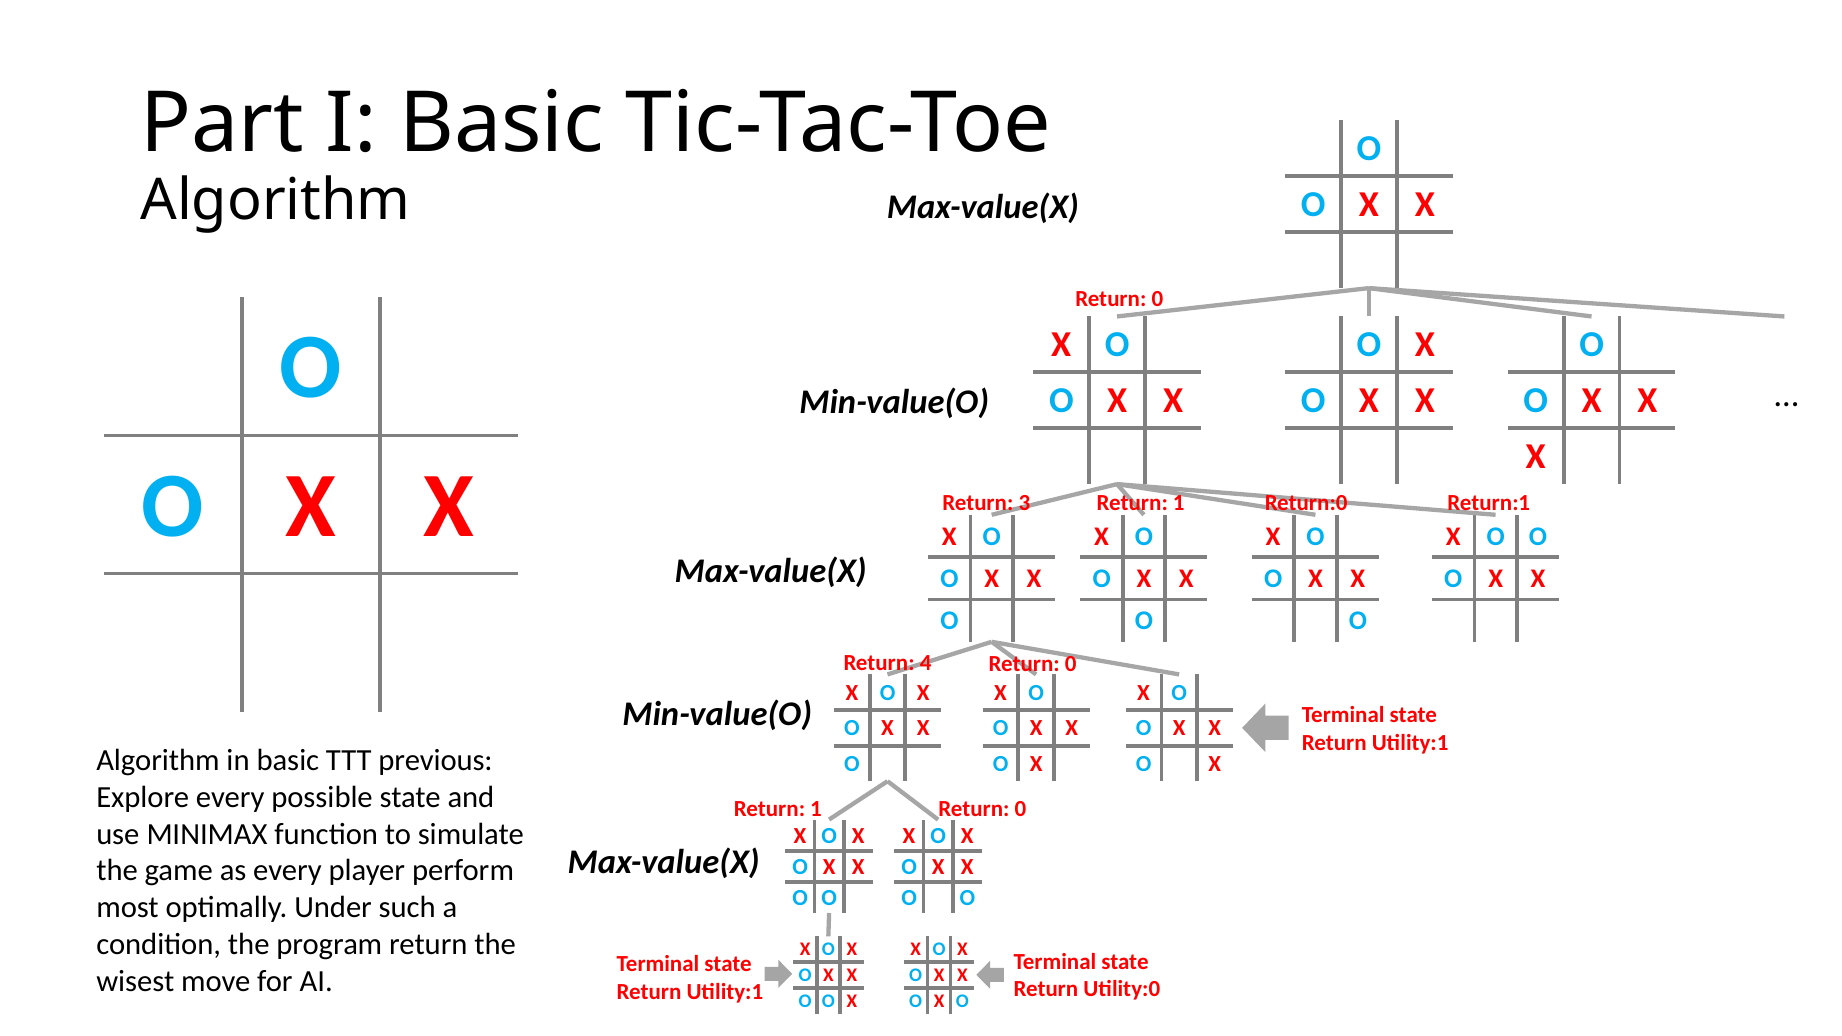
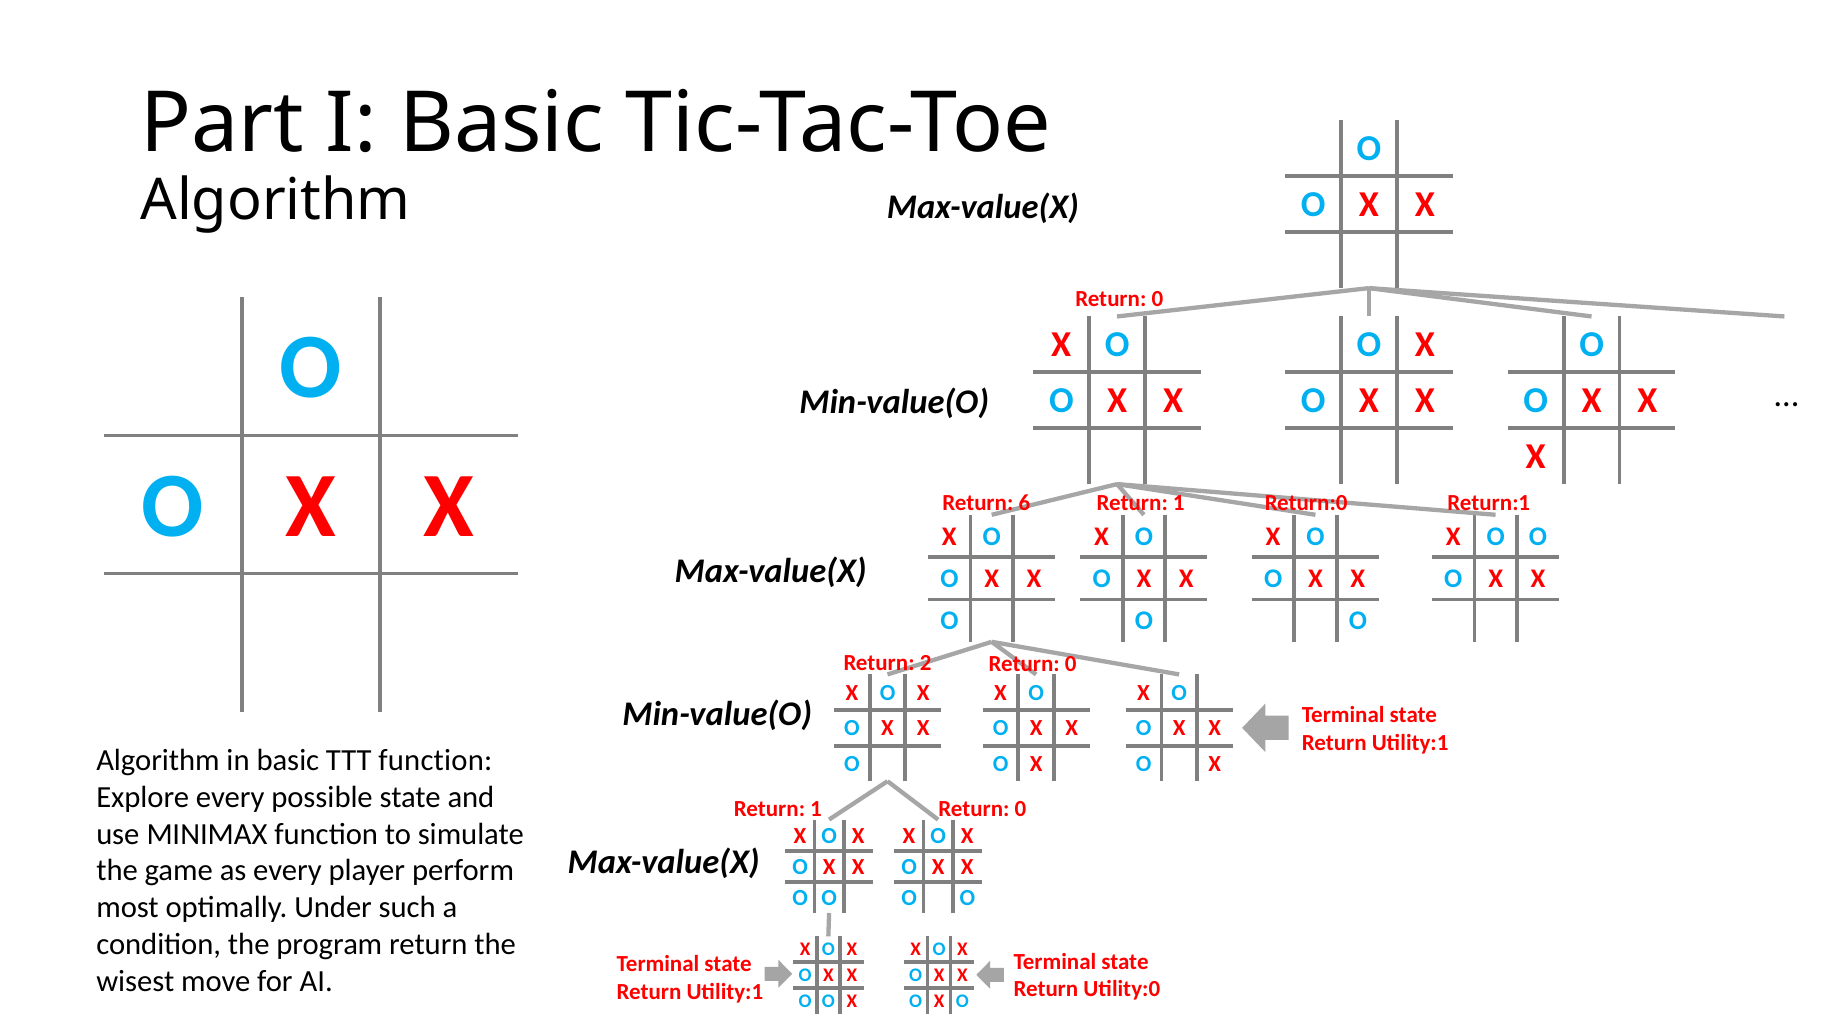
3: 3 -> 6 (1024, 503)
4: 4 -> 2 (926, 663)
TTT previous: previous -> function (435, 760)
